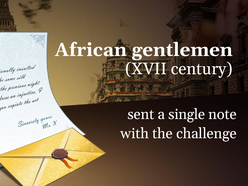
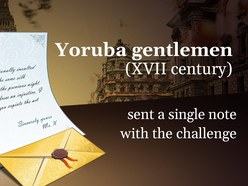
African: African -> Yoruba (91, 50)
